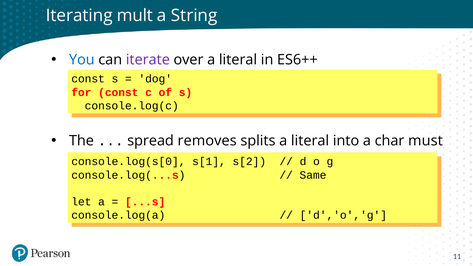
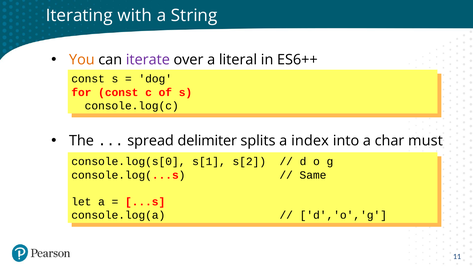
mult: mult -> with (135, 16)
You colour: blue -> orange (82, 60)
removes: removes -> delimiter (207, 141)
splits a literal: literal -> index (310, 141)
